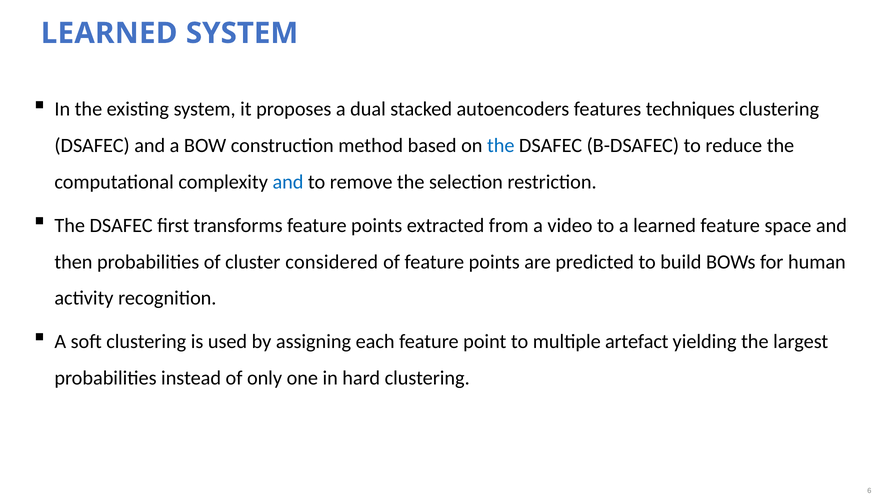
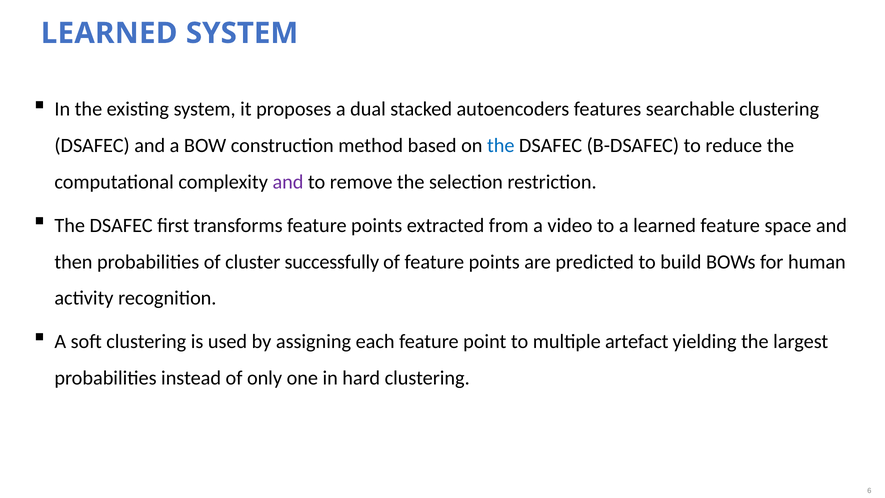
techniques: techniques -> searchable (690, 109)
and colour: blue -> purple (288, 182)
considered: considered -> successfully (332, 262)
